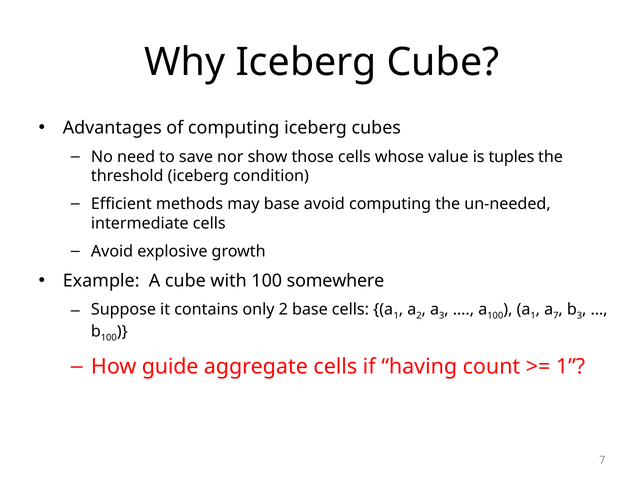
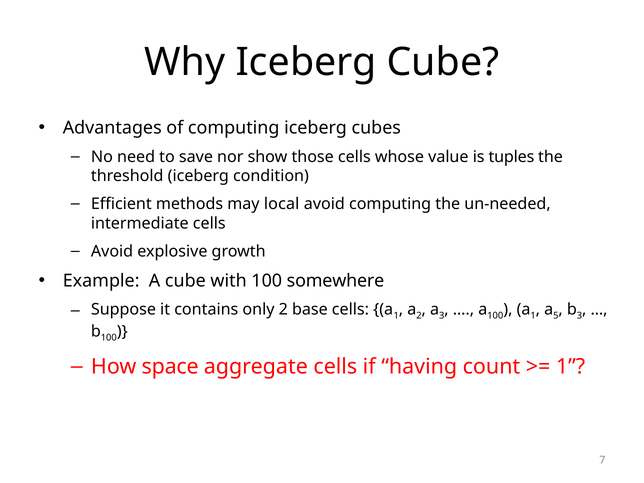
may base: base -> local (282, 204)
a 7: 7 -> 5 (556, 316)
guide: guide -> space (170, 367)
